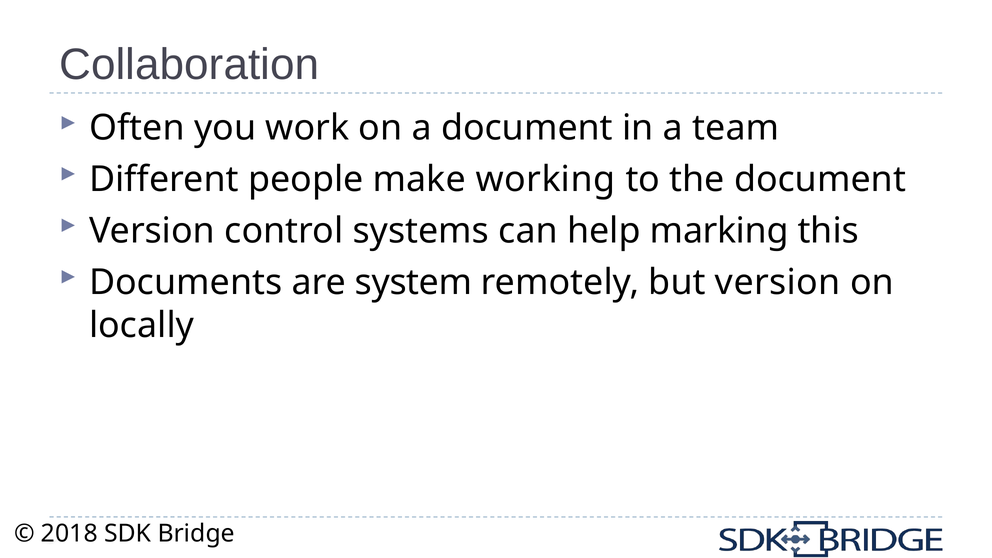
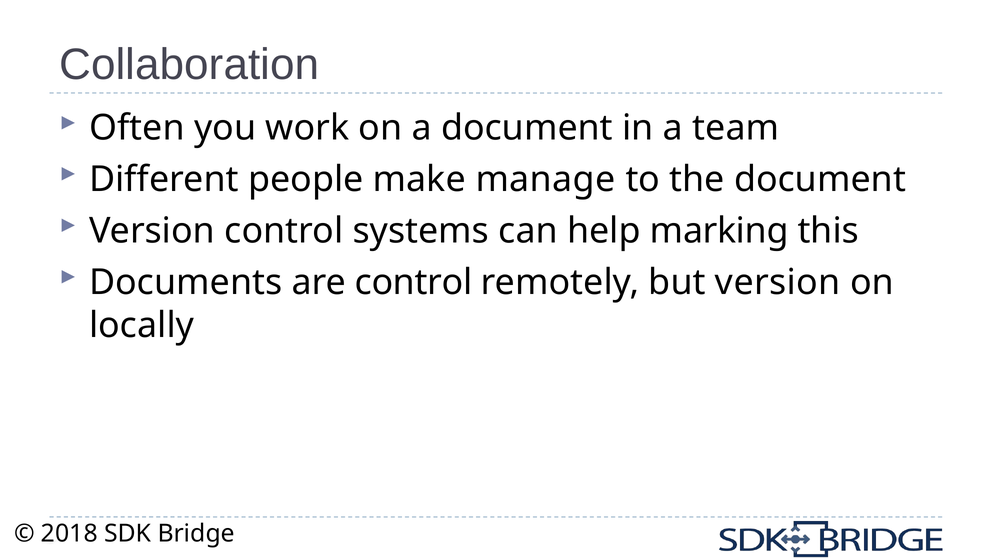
working: working -> manage (545, 180)
are system: system -> control (414, 282)
